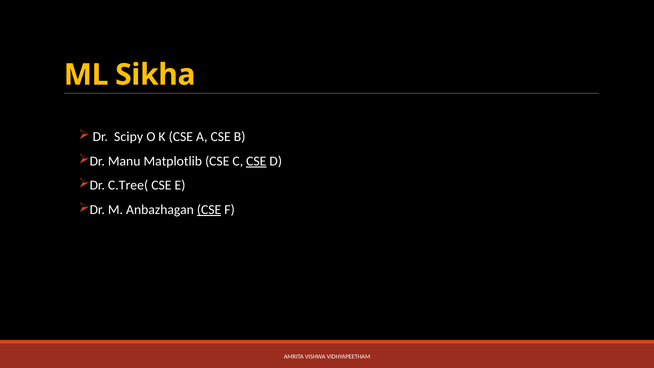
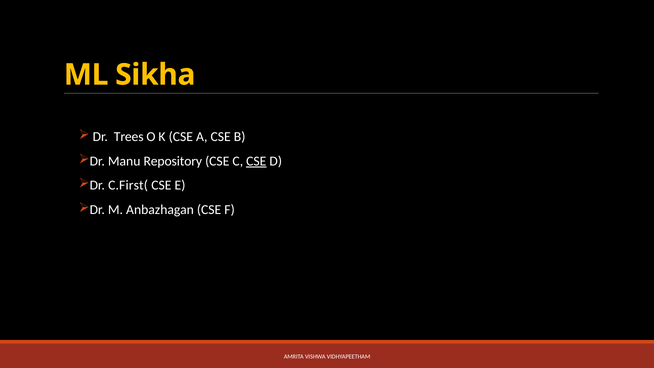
Scipy: Scipy -> Trees (129, 137)
Matplotlib: Matplotlib -> Repository (173, 161)
C.Tree(: C.Tree( -> C.First( (128, 185)
CSE underline: present -> none (209, 210)
